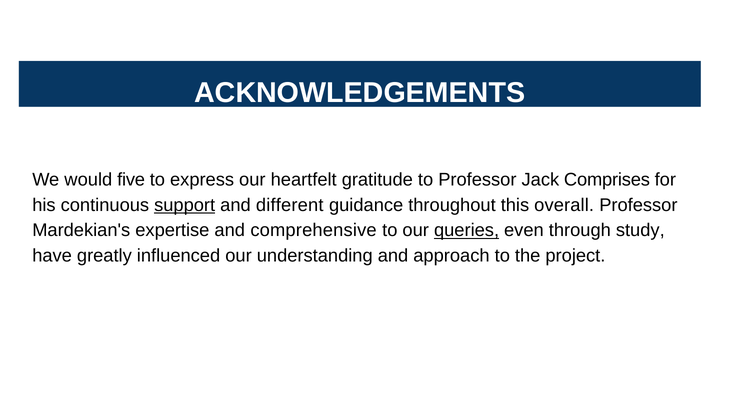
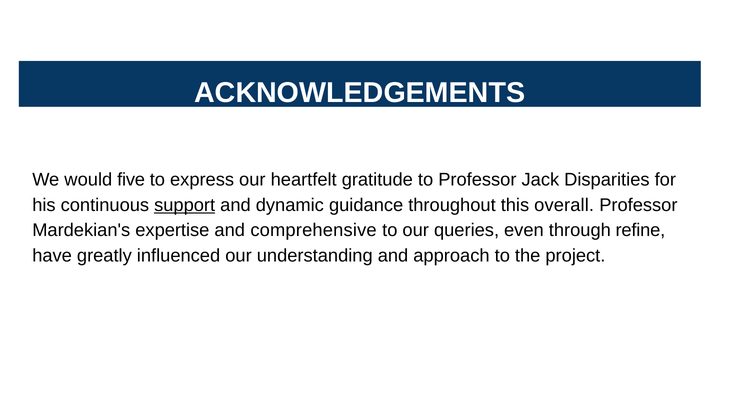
Comprises: Comprises -> Disparities (607, 180)
different: different -> dynamic (290, 205)
queries underline: present -> none (467, 230)
study: study -> refine (640, 230)
